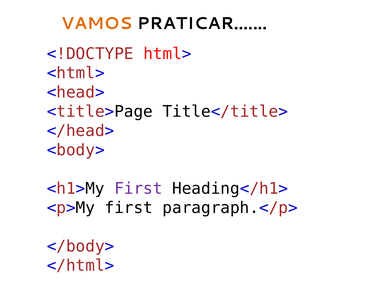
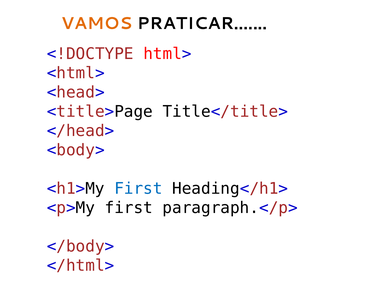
First colour: purple -> blue (138, 188)
